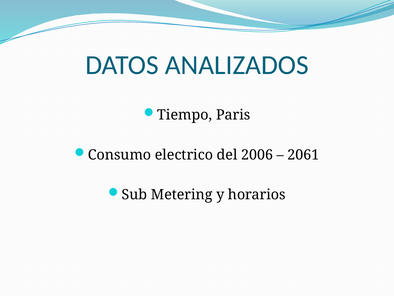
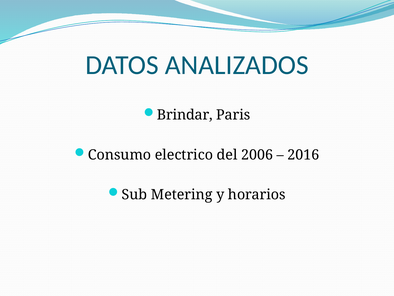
Tiempo: Tiempo -> Brindar (185, 115)
2061: 2061 -> 2016 (303, 155)
